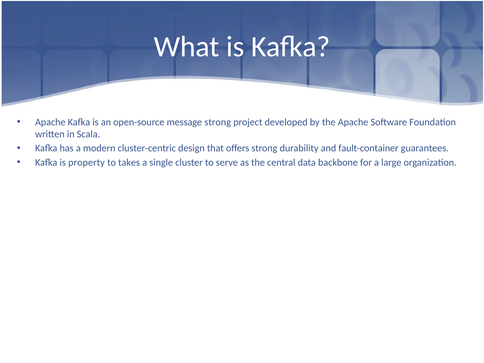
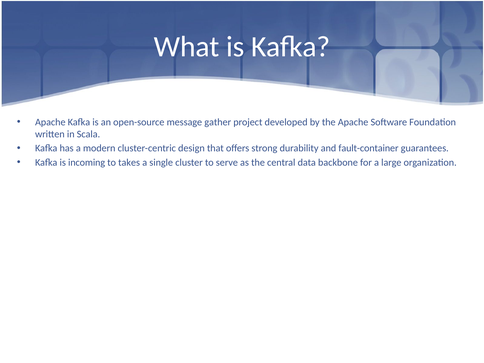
message strong: strong -> gather (218, 122)
property: property -> incoming (87, 162)
